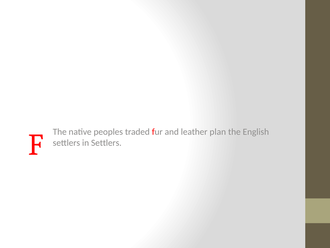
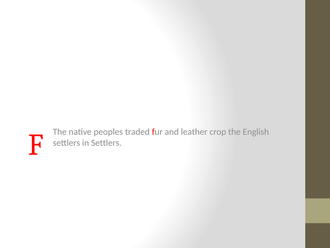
plan: plan -> crop (218, 132)
